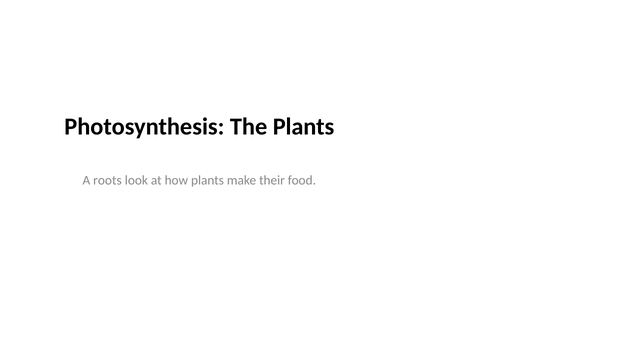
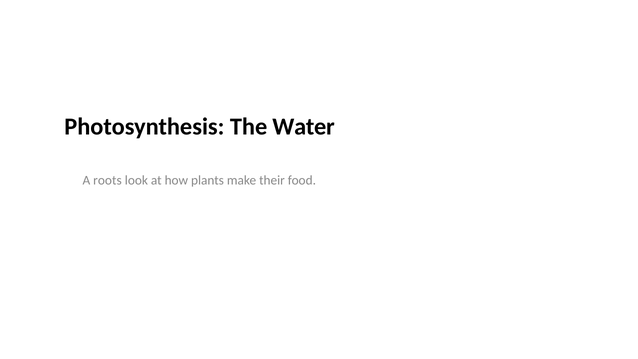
The Plants: Plants -> Water (304, 127)
